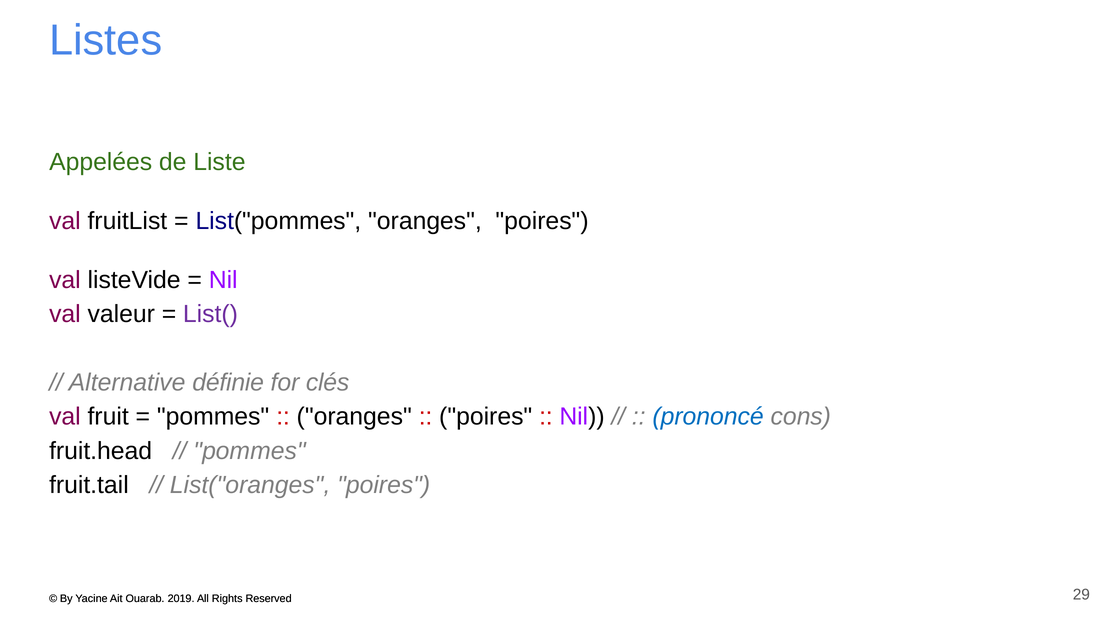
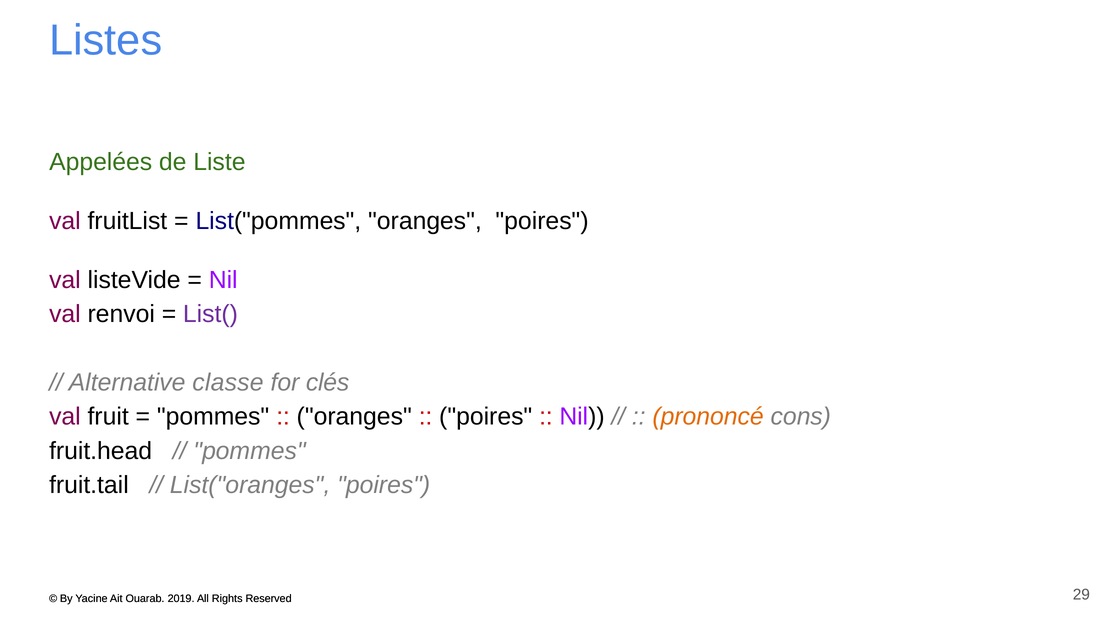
valeur: valeur -> renvoi (121, 314)
définie: définie -> classe (228, 382)
prononcé colour: blue -> orange (708, 417)
